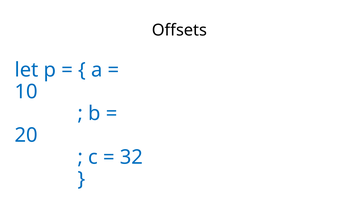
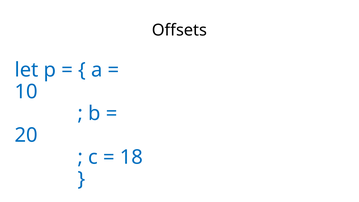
32: 32 -> 18 (132, 157)
